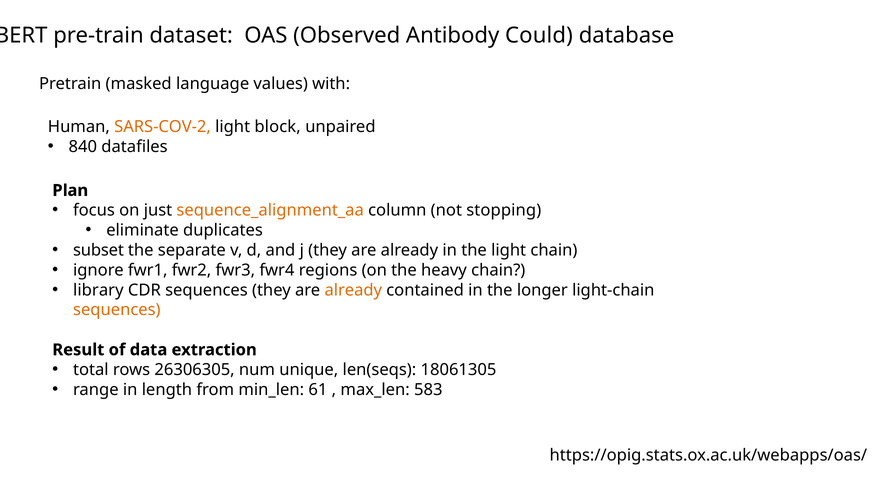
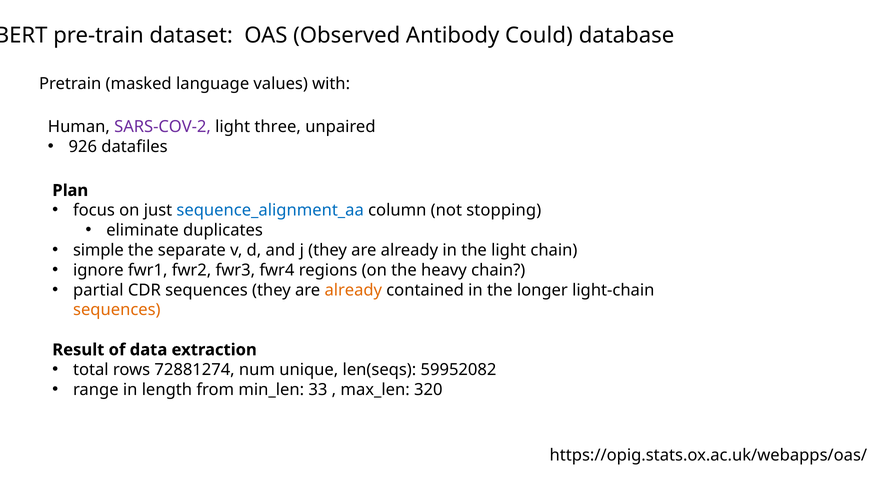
SARS-COV-2 colour: orange -> purple (163, 127)
block: block -> three (278, 127)
840: 840 -> 926 (83, 147)
sequence_alignment_aa colour: orange -> blue (270, 210)
subset: subset -> simple (98, 250)
library: library -> partial (98, 290)
26306305: 26306305 -> 72881274 (195, 370)
18061305: 18061305 -> 59952082 (458, 370)
61: 61 -> 33 (318, 389)
583: 583 -> 320 (428, 389)
